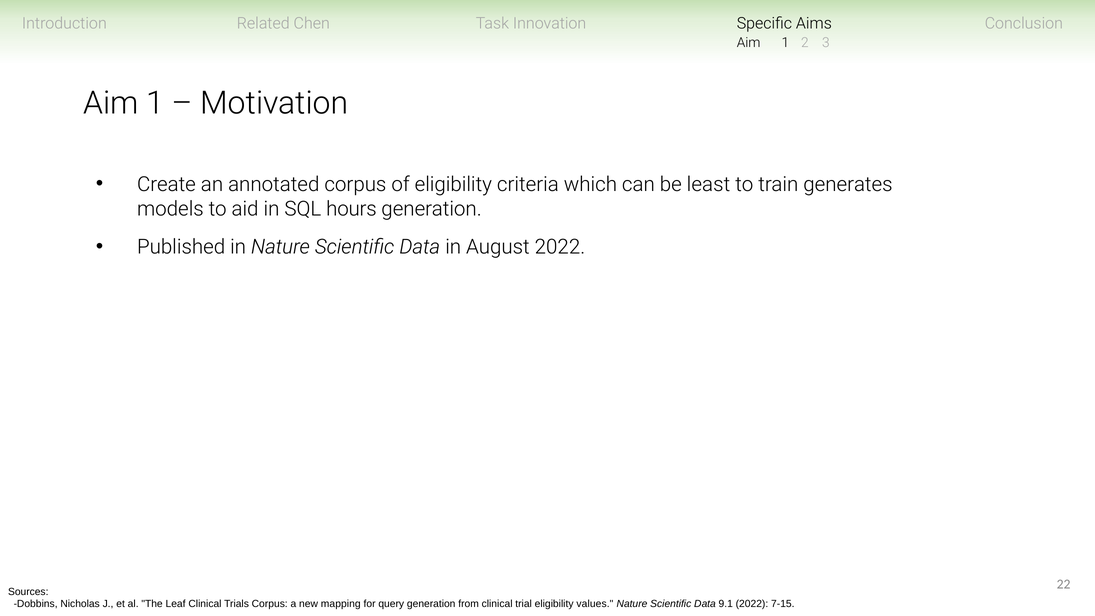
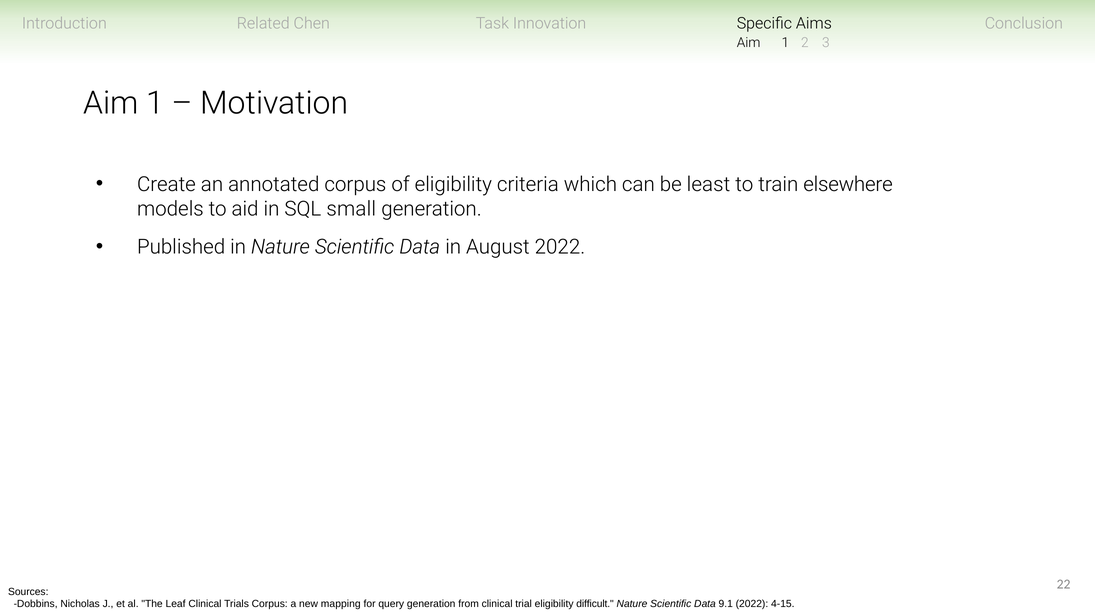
generates: generates -> elsewhere (848, 184)
hours: hours -> small (351, 209)
values: values -> difficult (595, 604)
7-15: 7-15 -> 4-15 (783, 604)
